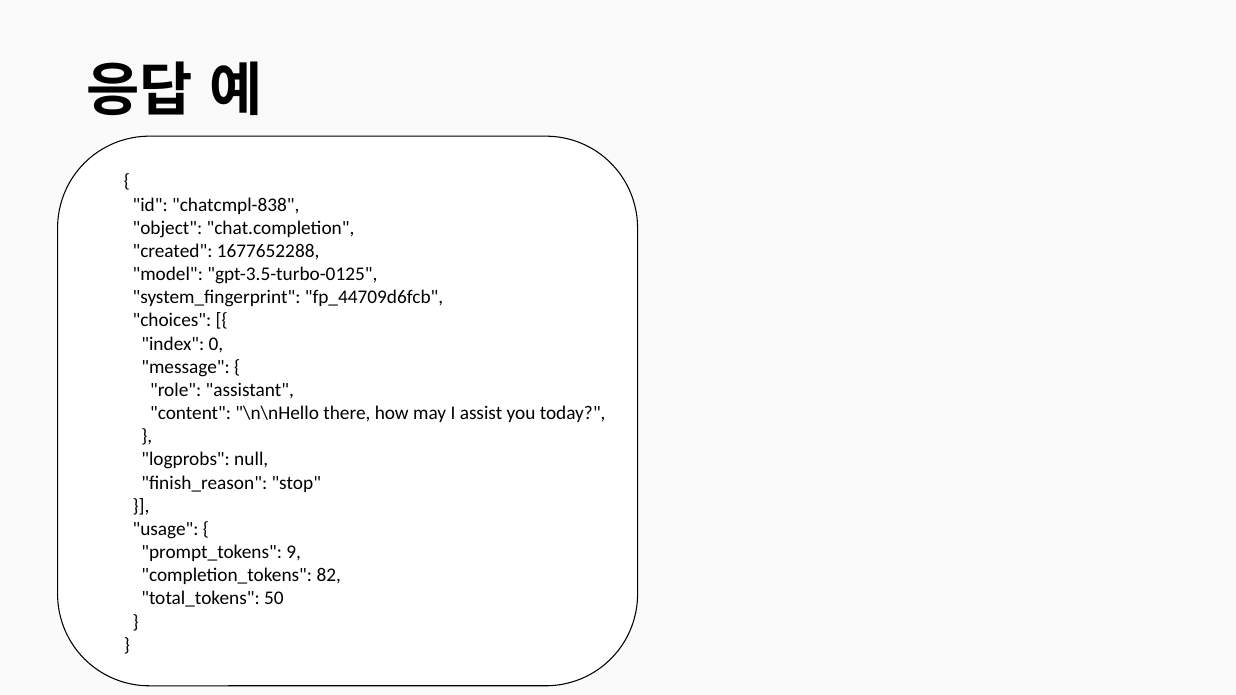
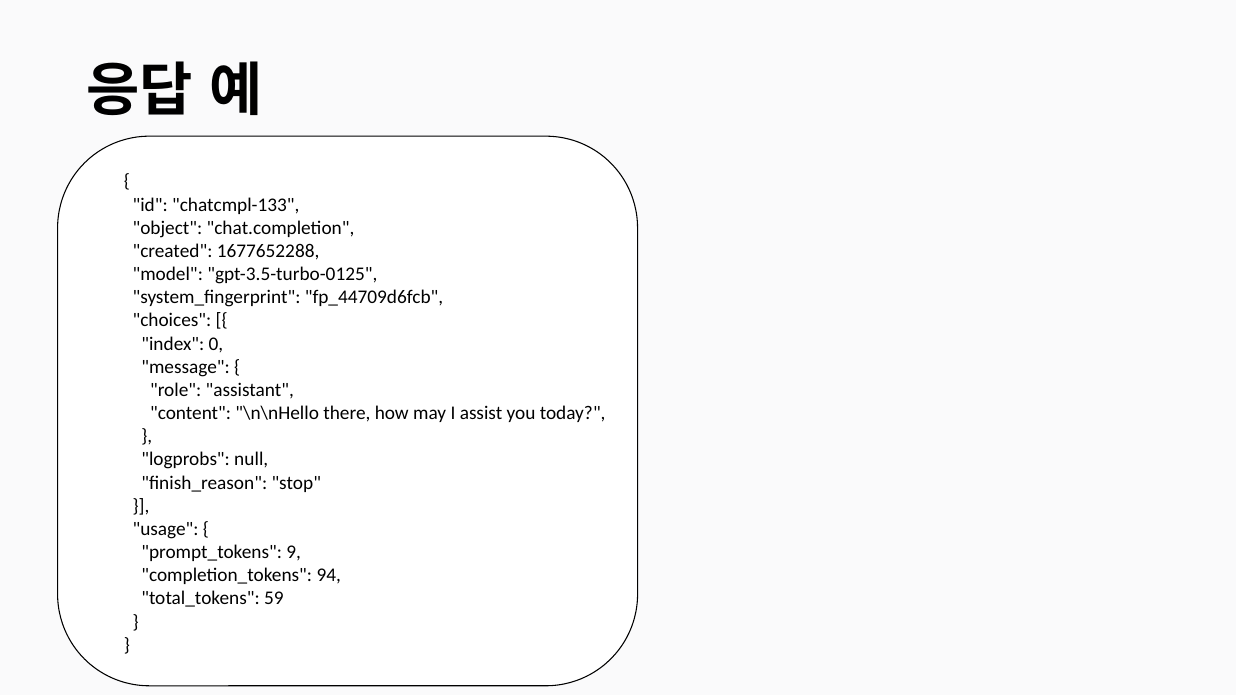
chatcmpl-838: chatcmpl-838 -> chatcmpl-133 (236, 205)
82: 82 -> 94 (329, 576)
50: 50 -> 59 (274, 599)
